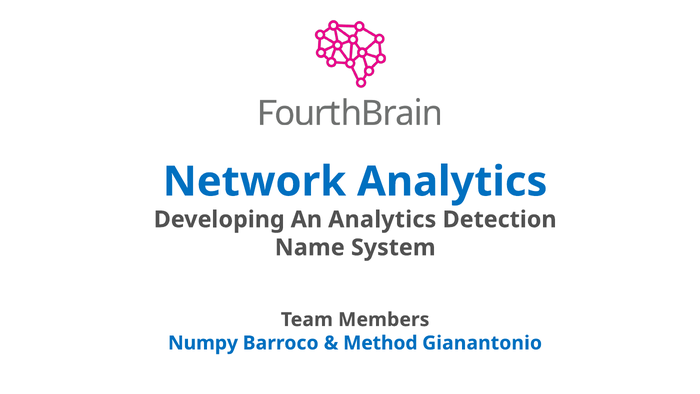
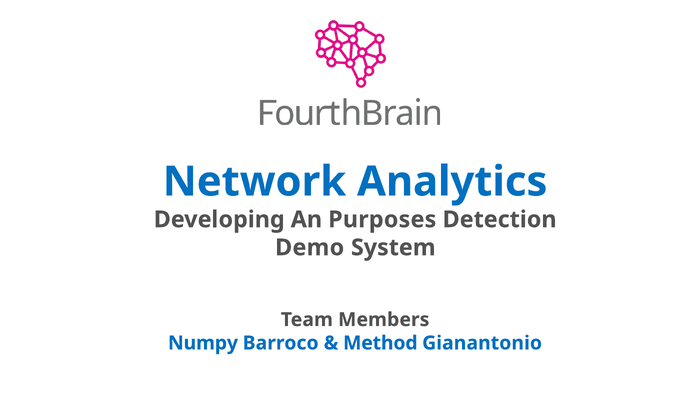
An Analytics: Analytics -> Purposes (382, 219)
Name: Name -> Demo (310, 247)
